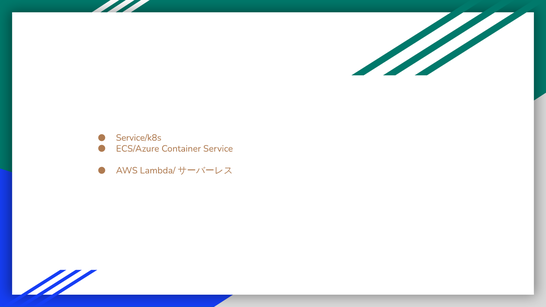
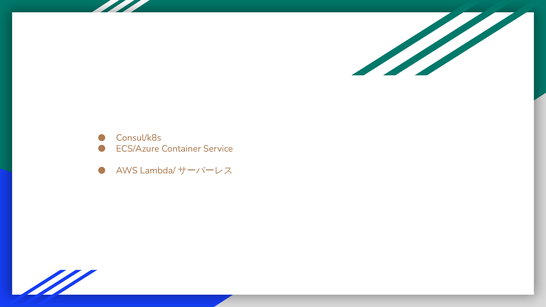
Service/k8s: Service/k8s -> Consul/k8s (139, 138)
